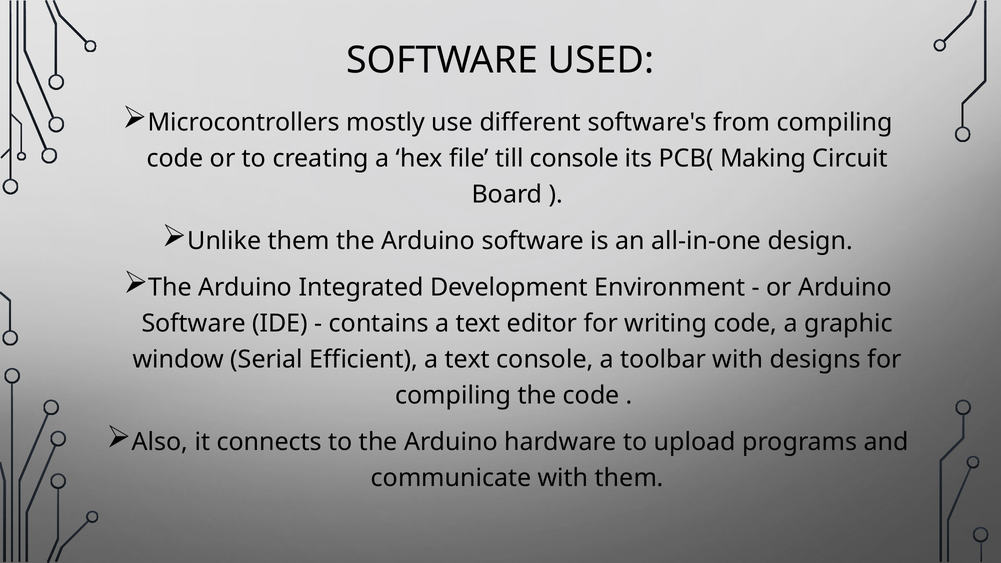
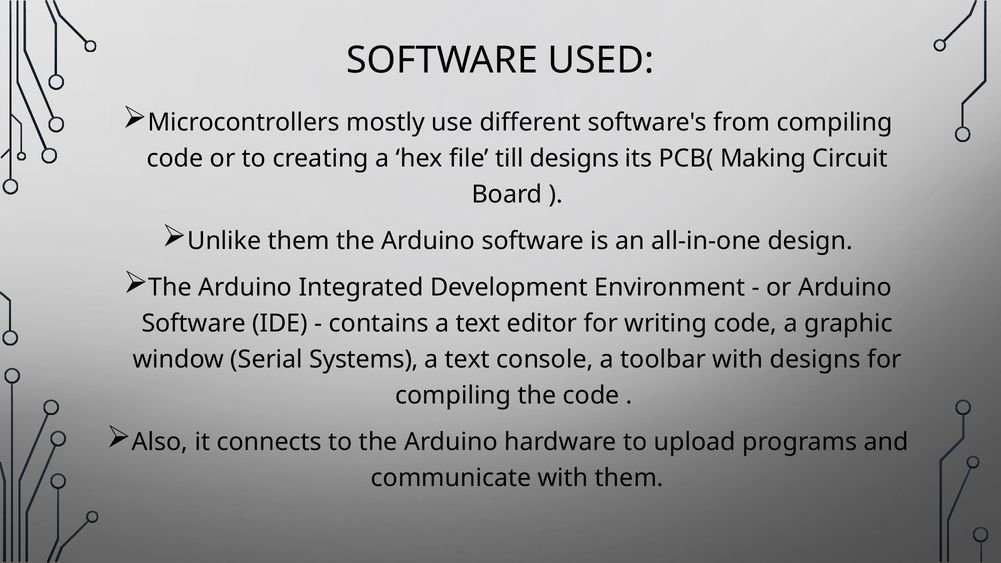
till console: console -> designs (574, 158)
Efficient: Efficient -> Systems (364, 359)
